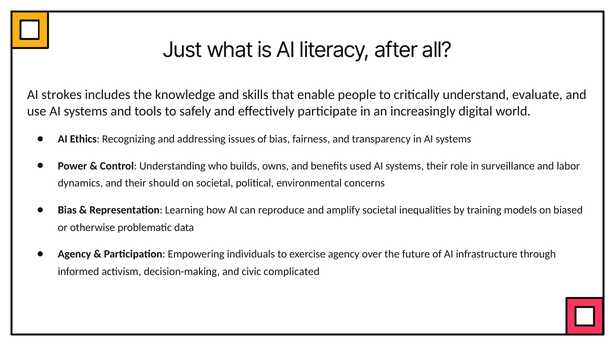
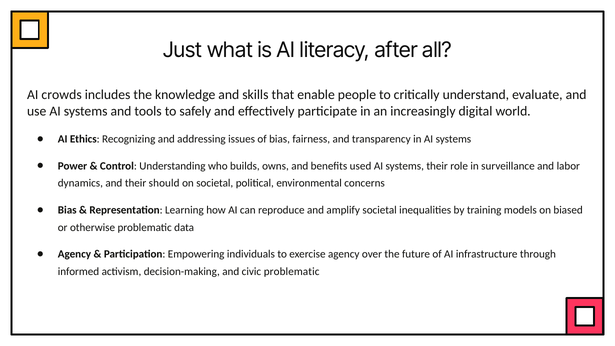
strokes: strokes -> crowds (62, 95)
civic complicated: complicated -> problematic (292, 271)
